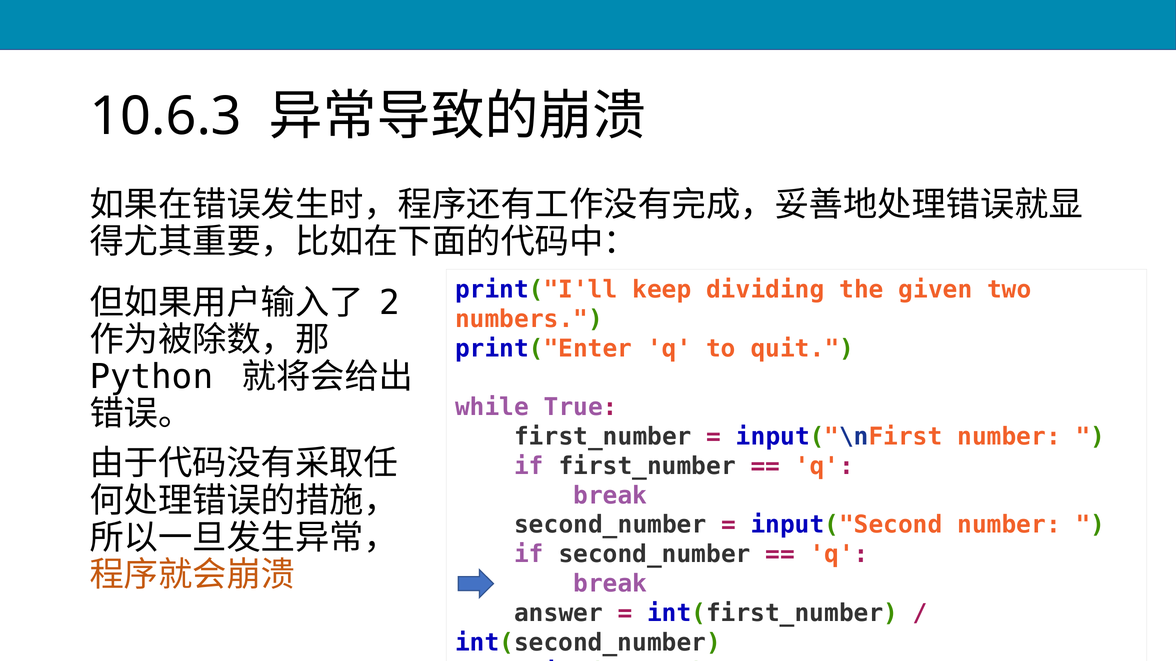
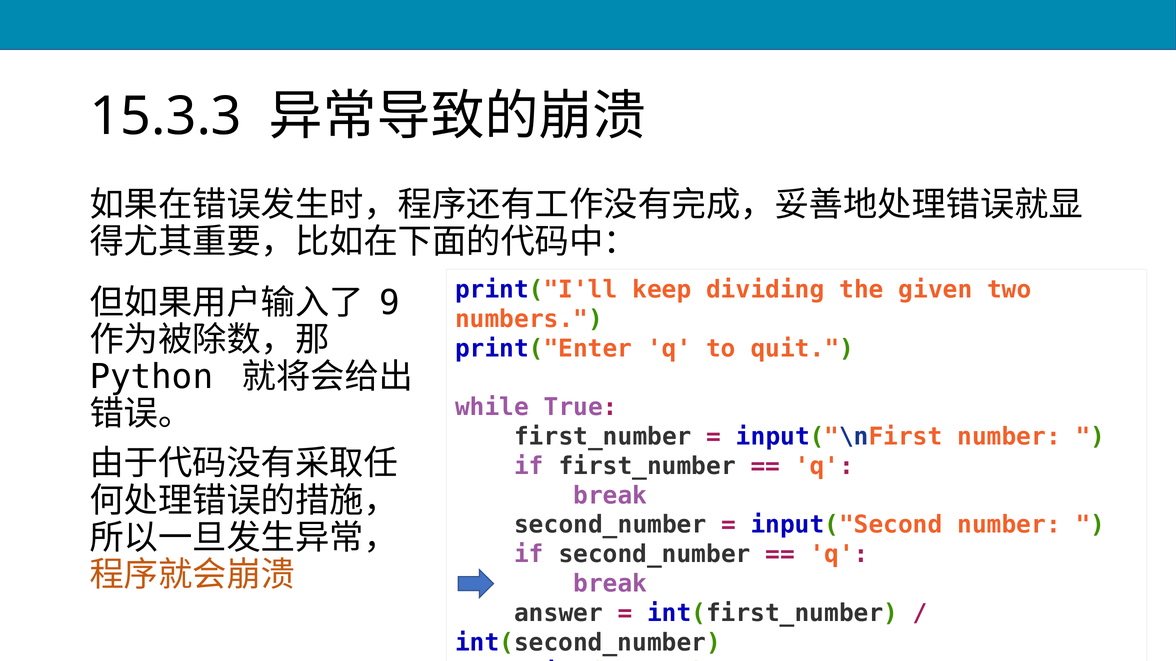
10.6.3: 10.6.3 -> 15.3.3 (166, 117)
2: 2 -> 9 (390, 303)
